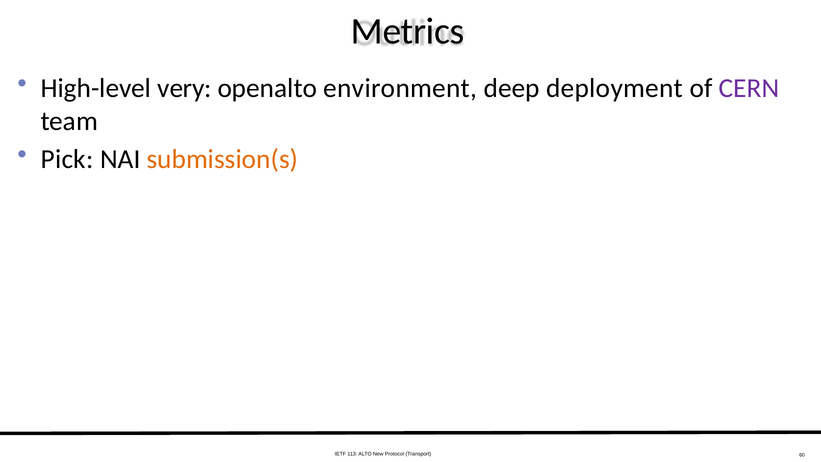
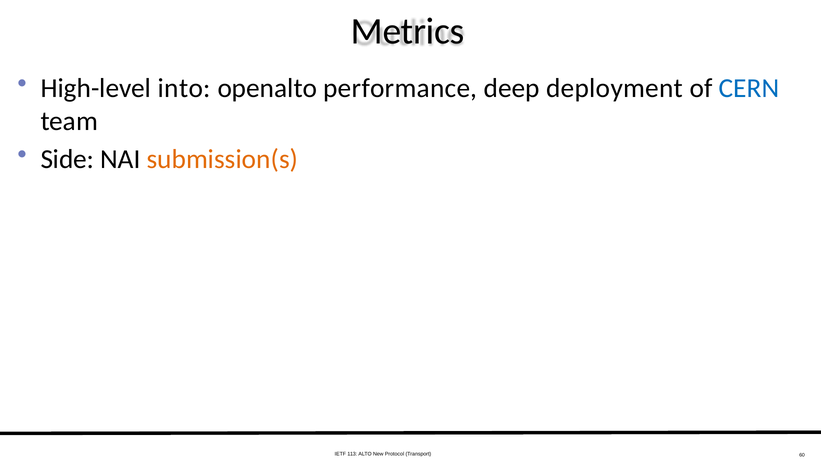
very: very -> into (184, 88)
environment: environment -> performance (400, 88)
CERN colour: purple -> blue (749, 88)
Pick: Pick -> Side (67, 159)
